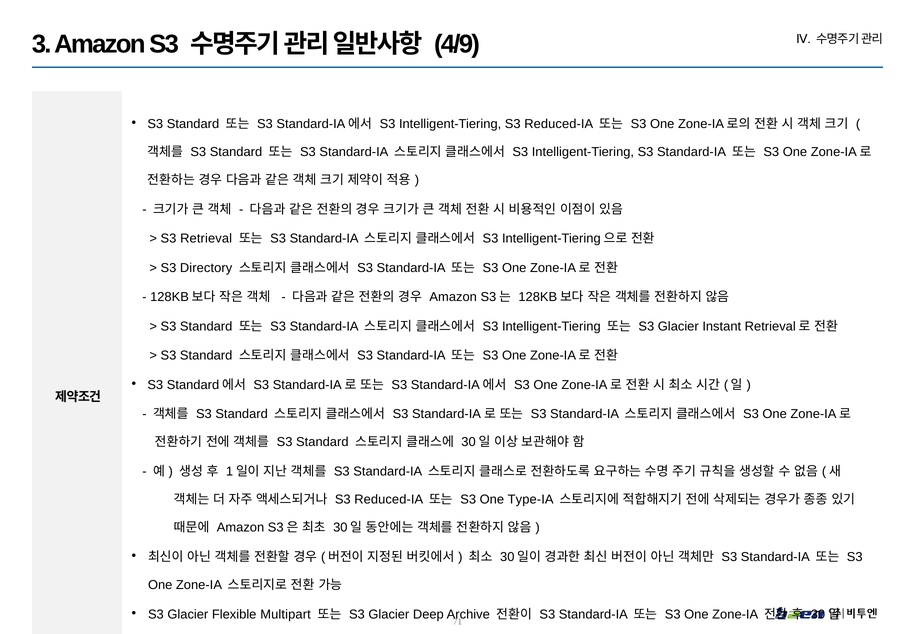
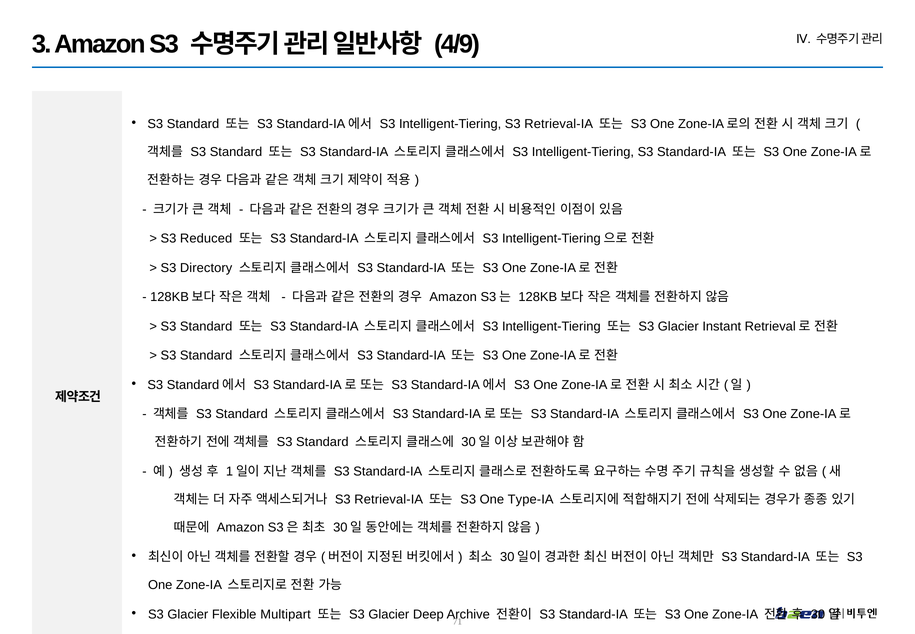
Intelligent-Tiering S3 Reduced-IA: Reduced-IA -> Retrieval-IA (559, 124)
S3 Retrieval: Retrieval -> Reduced (206, 238)
Reduced-IA: Reduced-IA -> Retrieval-IA (389, 499)
